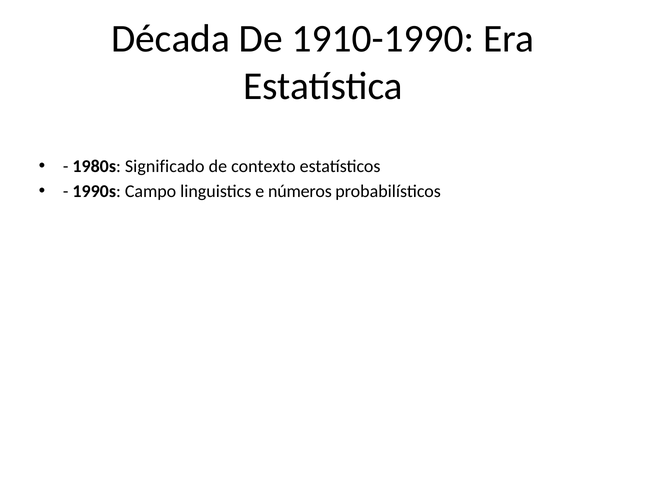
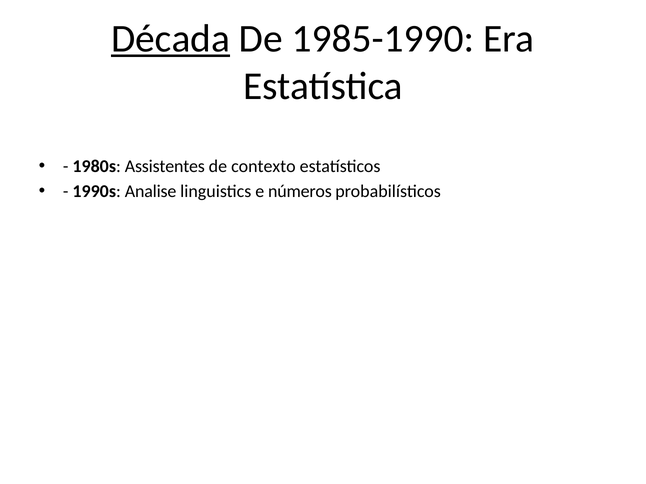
Década underline: none -> present (171, 39)
1910-1990: 1910-1990 -> 1985-1990 (383, 39)
Significado: Significado -> Assistentes (165, 166)
Campo: Campo -> Analise (151, 191)
